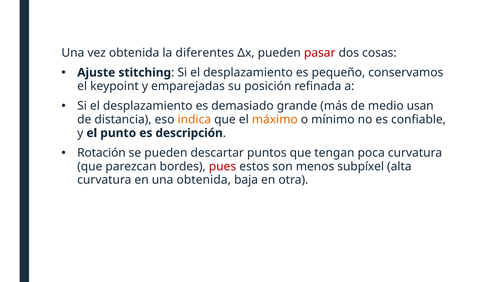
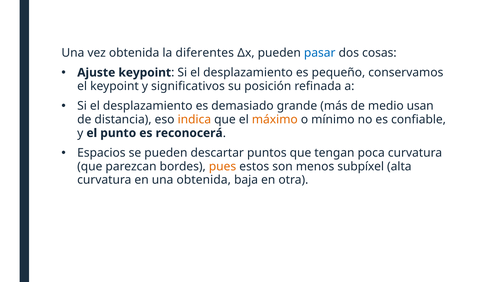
pasar colour: red -> blue (320, 53)
Ajuste stitching: stitching -> keypoint (145, 73)
emparejadas: emparejadas -> significativos (188, 86)
descripción: descripción -> reconocerá (189, 133)
Rotación: Rotación -> Espacios (101, 153)
pues colour: red -> orange (223, 166)
